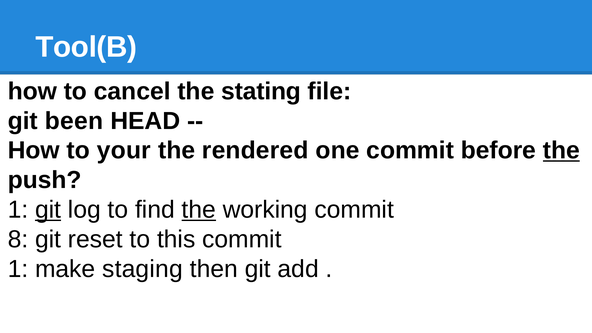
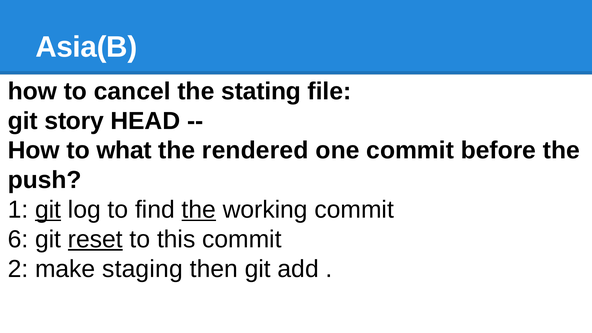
Tool(B: Tool(B -> Asia(B (86, 47)
been: been -> story (74, 121)
your: your -> what (124, 150)
the underline: present -> none (561, 150)
8: 8 -> 6 (18, 239)
reset underline: none -> present (95, 239)
1: 1 -> 2 (18, 269)
